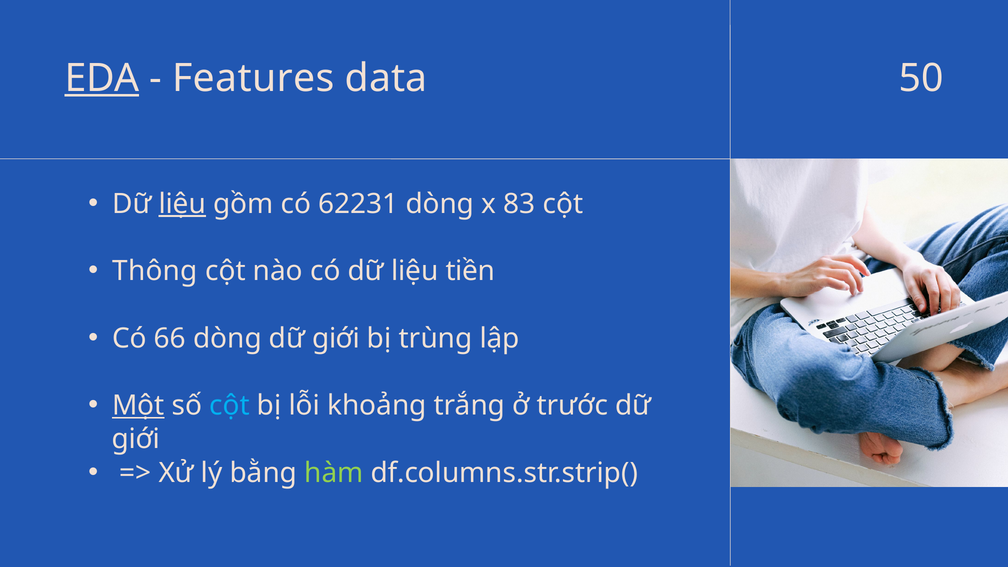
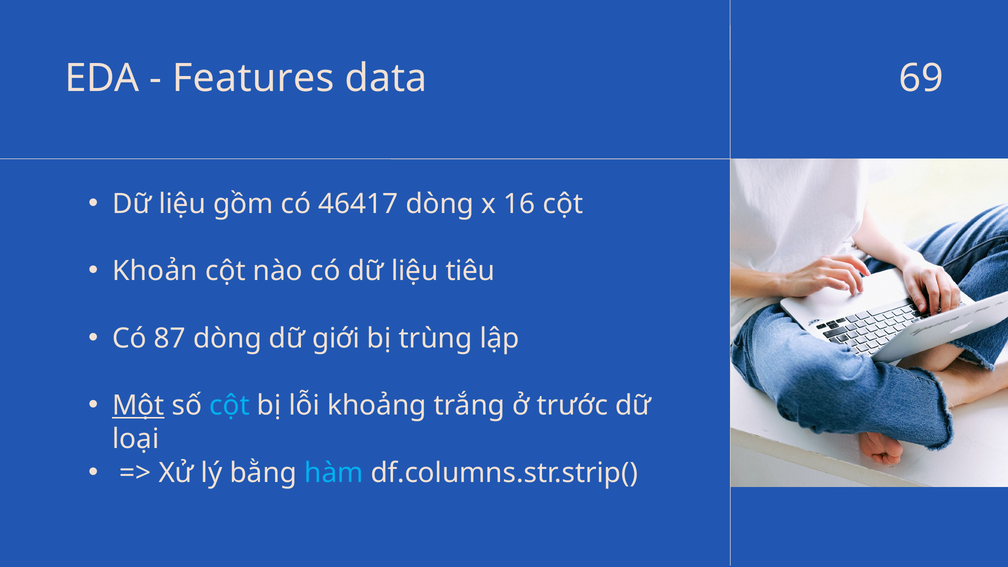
EDA underline: present -> none (102, 78)
50: 50 -> 69 (921, 78)
liệu underline: present -> none (182, 204)
62231: 62231 -> 46417 (358, 204)
83: 83 -> 16 (519, 204)
Thông: Thông -> Khoản (155, 271)
tiền: tiền -> tiêu (470, 271)
66: 66 -> 87 (170, 338)
giới: giới -> loại (136, 439)
hàm colour: light green -> light blue (334, 473)
